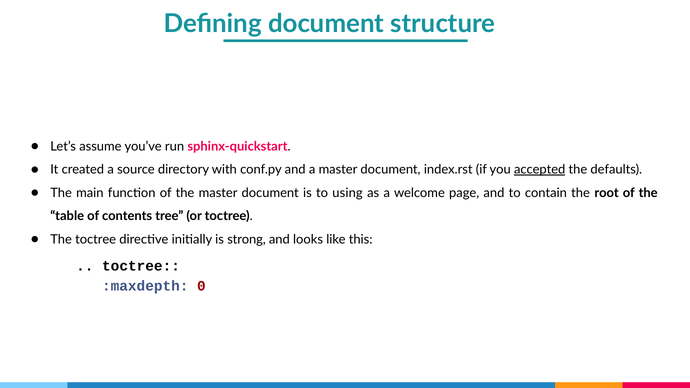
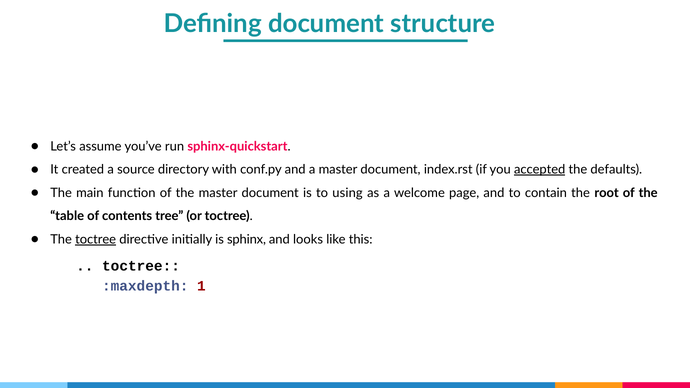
toctree underline: none -> present (96, 239)
strong: strong -> sphinx (246, 239)
0: 0 -> 1 (201, 286)
